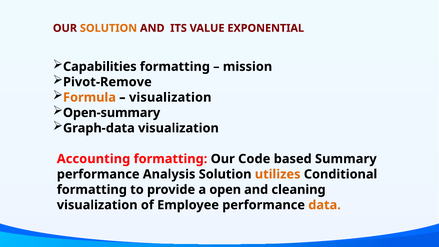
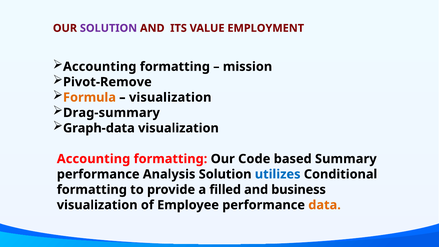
SOLUTION colour: orange -> purple (109, 28)
EXPONENTIAL: EXPONENTIAL -> EMPLOYMENT (266, 28)
Capabilities: Capabilities -> Accounting (100, 67)
Open-summary: Open-summary -> Drag-summary (111, 113)
utilizes colour: orange -> blue (278, 174)
open: open -> filled (225, 190)
cleaning: cleaning -> business (299, 190)
